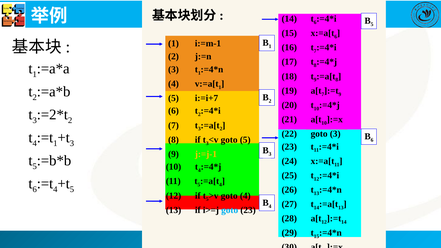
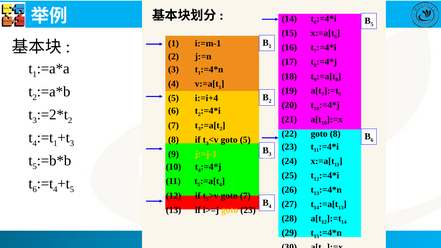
i:=i+7: i:=i+7 -> i:=i+4 (206, 98)
goto 3: 3 -> 8 (335, 134)
goto 4: 4 -> 7 (245, 196)
goto colour: light blue -> yellow (230, 210)
